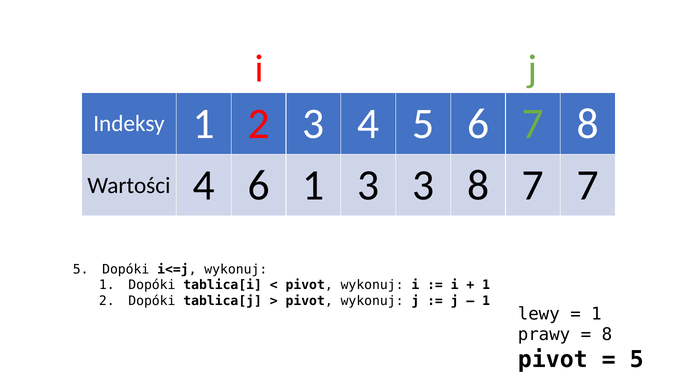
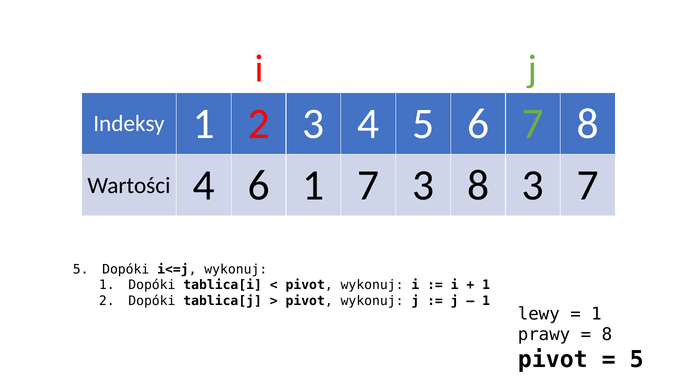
1 3: 3 -> 7 (368, 186)
8 7: 7 -> 3 (533, 186)
